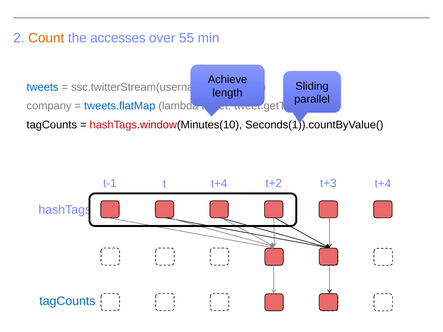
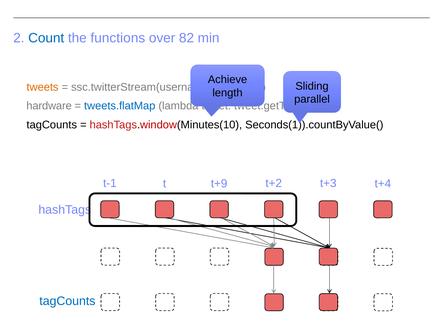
Count colour: orange -> blue (46, 38)
accesses: accesses -> functions (118, 38)
55: 55 -> 82 (187, 38)
tweets colour: blue -> orange (43, 87)
company: company -> hardware (49, 106)
t t+4: t+4 -> t+9 (219, 184)
